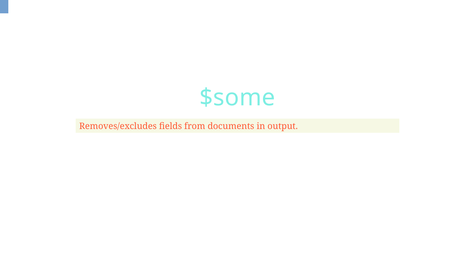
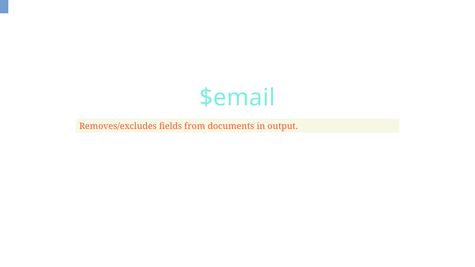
$some: $some -> $email (237, 98)
